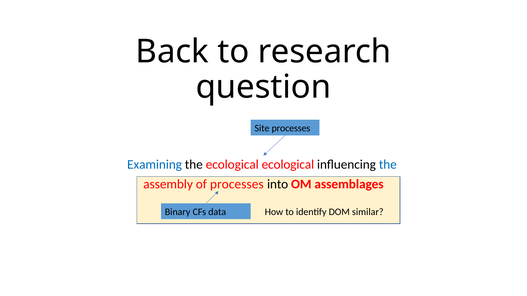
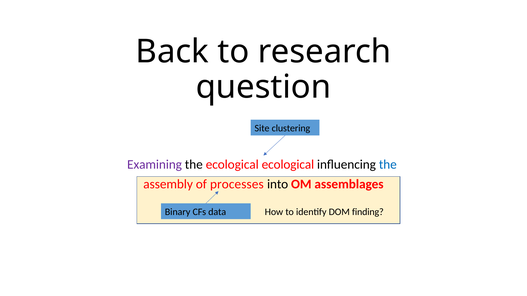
Site processes: processes -> clustering (291, 128)
Examining colour: blue -> purple (155, 165)
similar: similar -> finding (368, 212)
